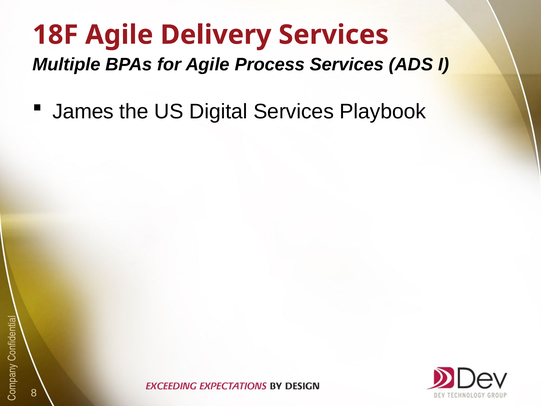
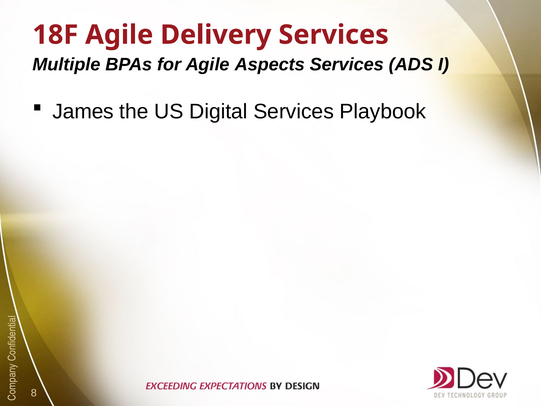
Process: Process -> Aspects (270, 64)
